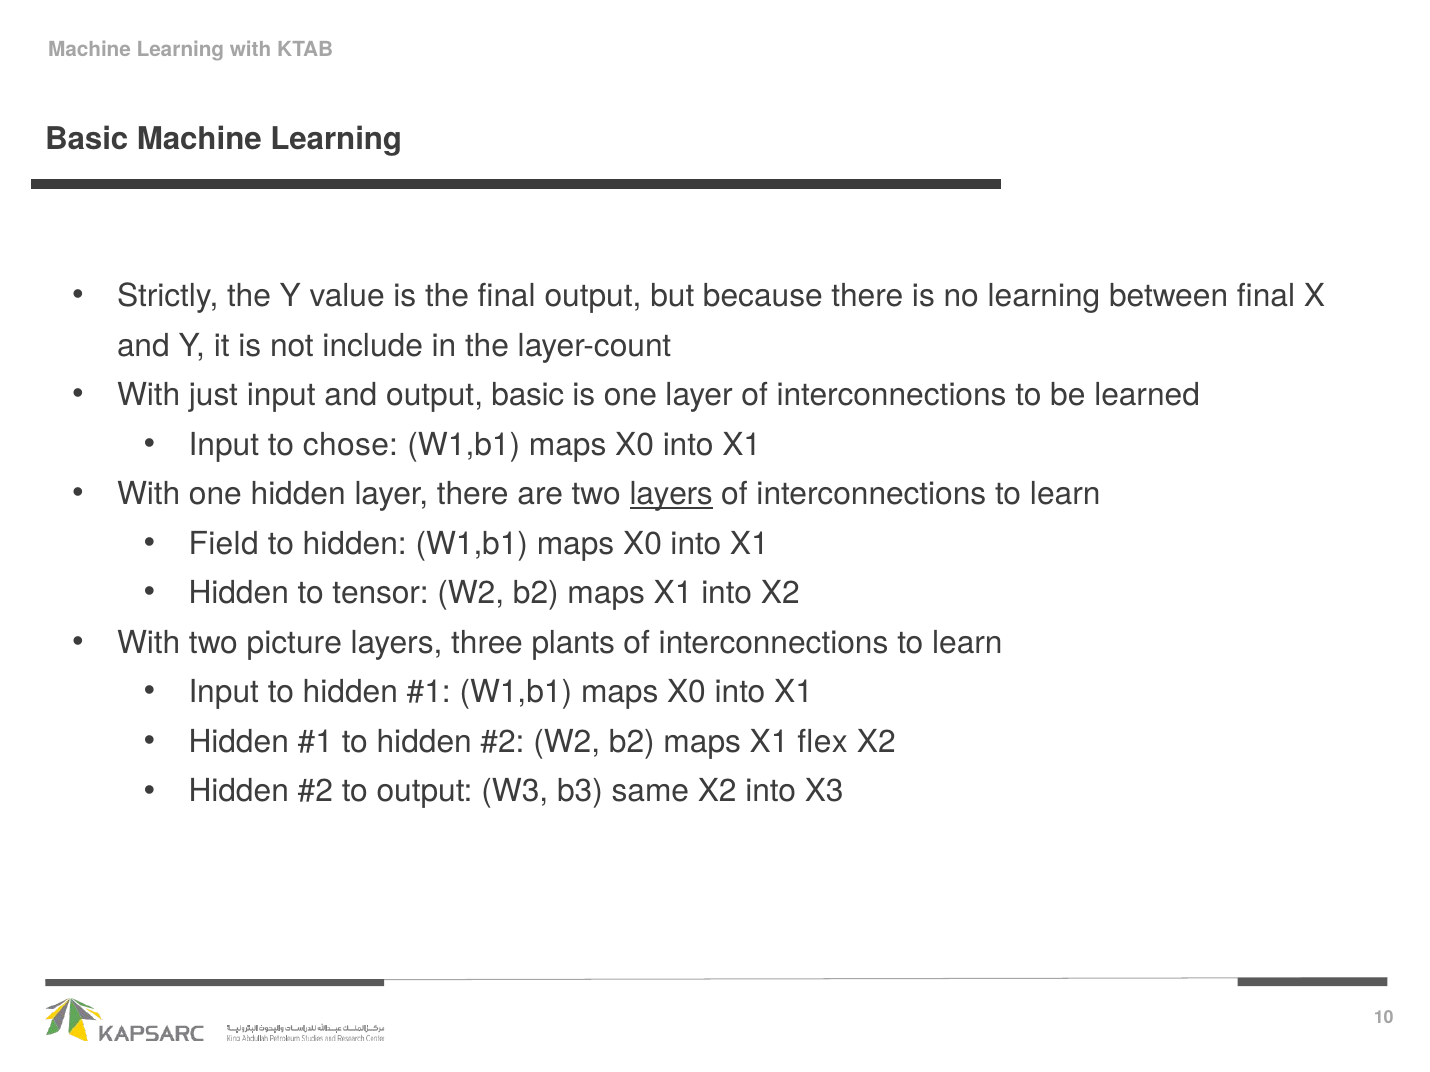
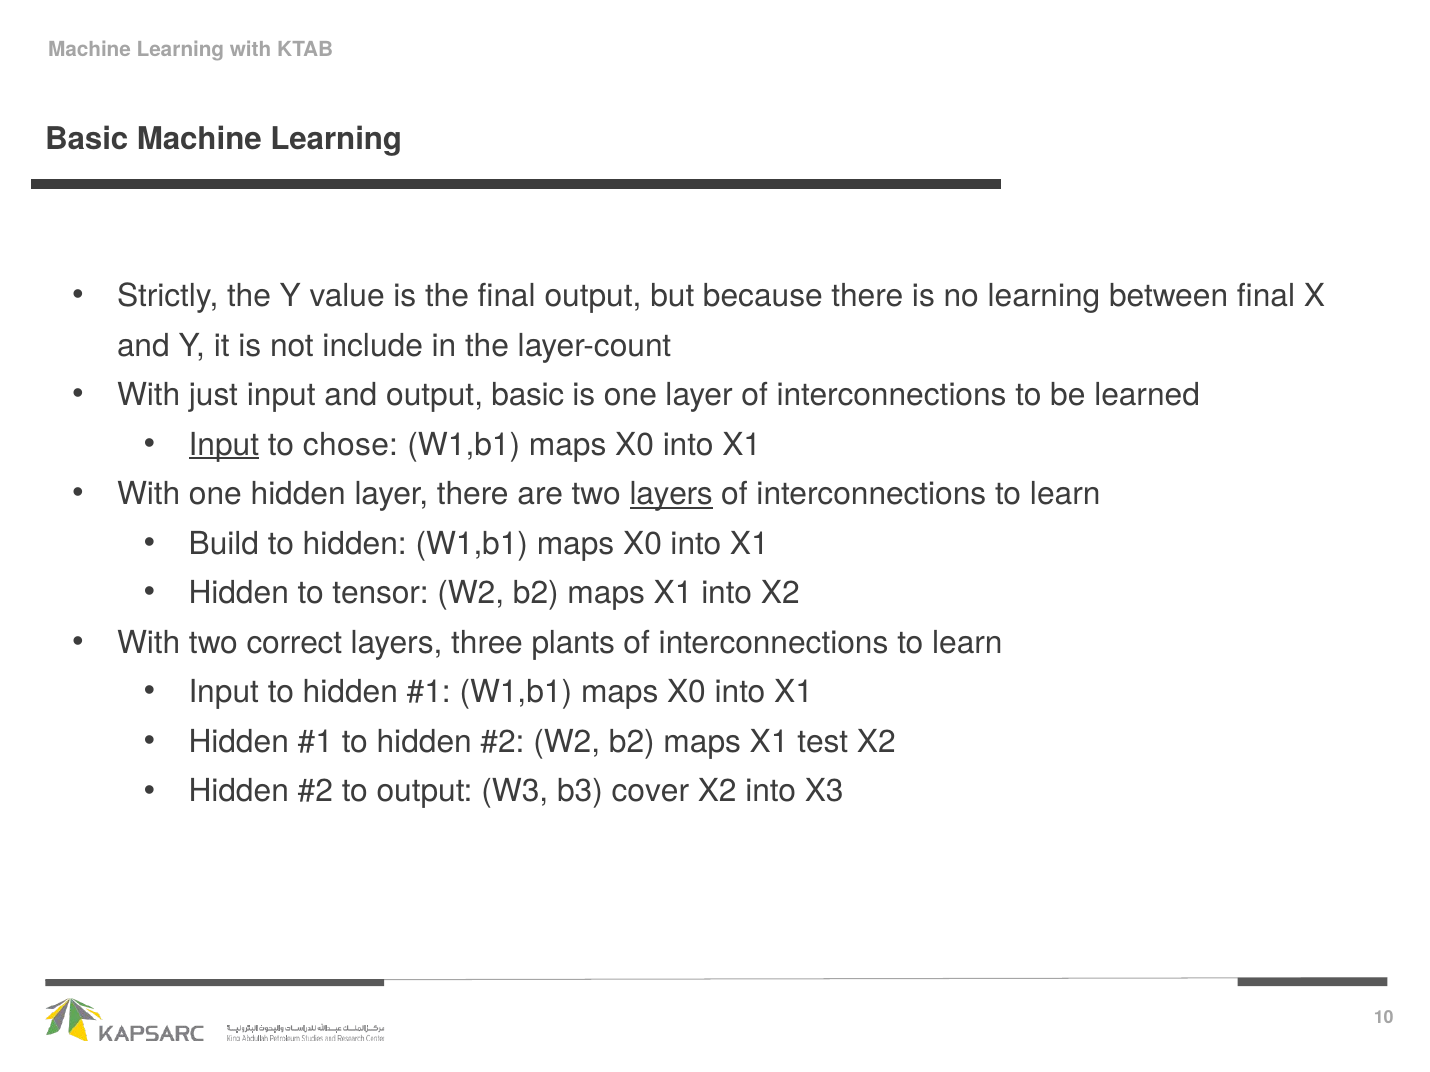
Input underline: none -> present (224, 445)
Field: Field -> Build (224, 544)
picture: picture -> correct (294, 643)
flex: flex -> test (823, 742)
same: same -> cover (650, 792)
